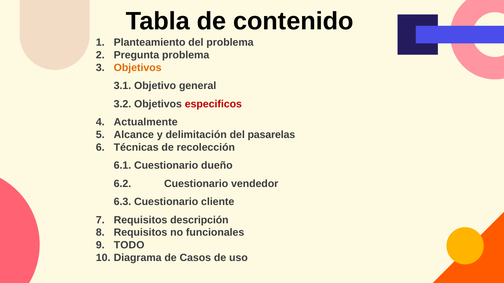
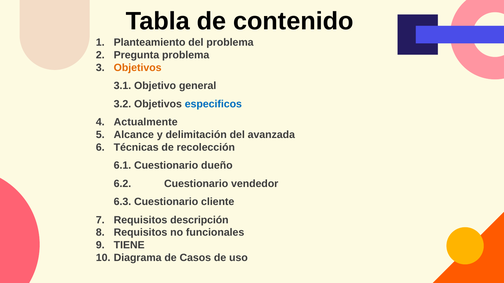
especificos colour: red -> blue (213, 104)
pasarelas: pasarelas -> avanzada (271, 135)
TODO: TODO -> TIENE (129, 246)
